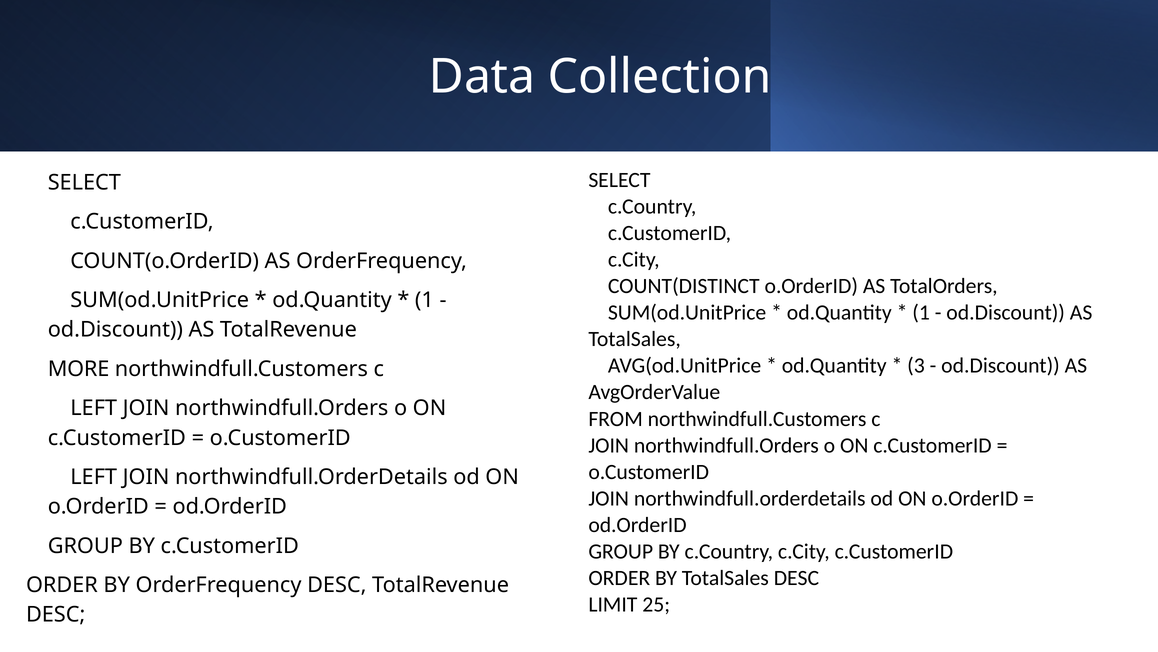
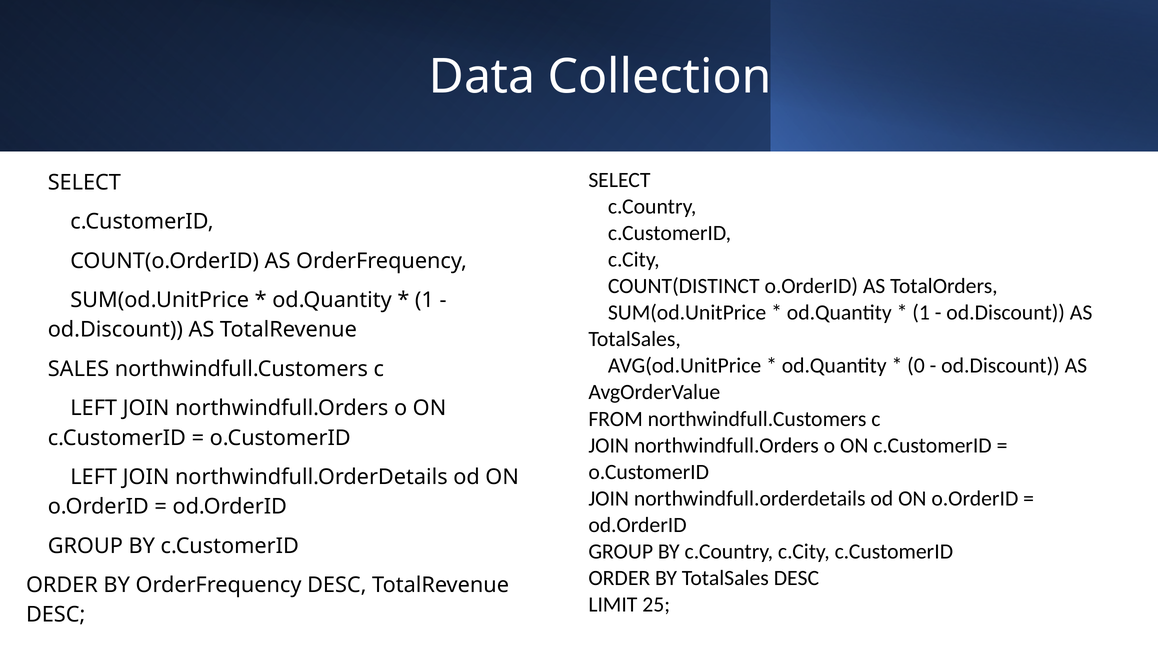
3: 3 -> 0 (916, 365)
MORE: MORE -> SALES (78, 369)
